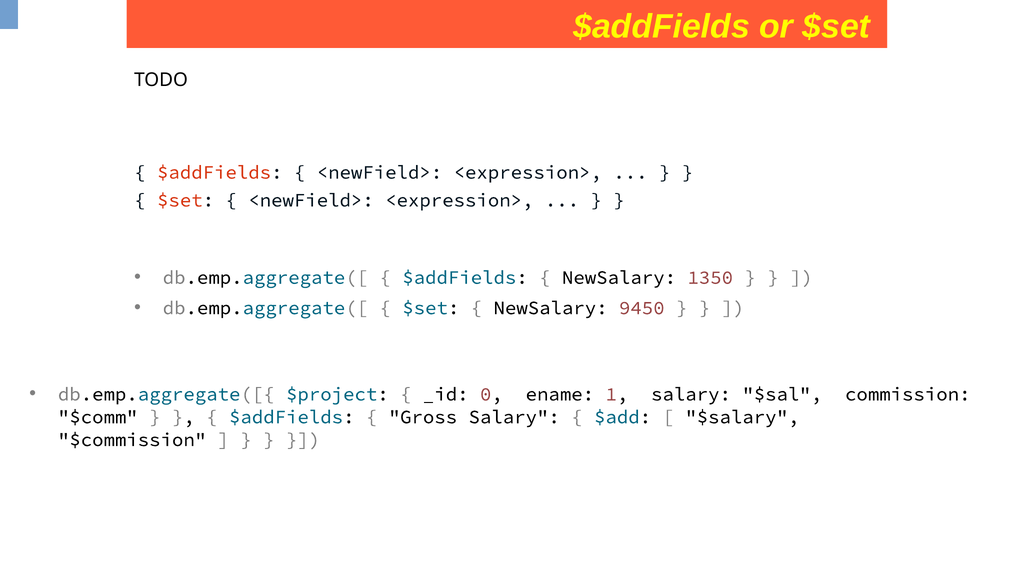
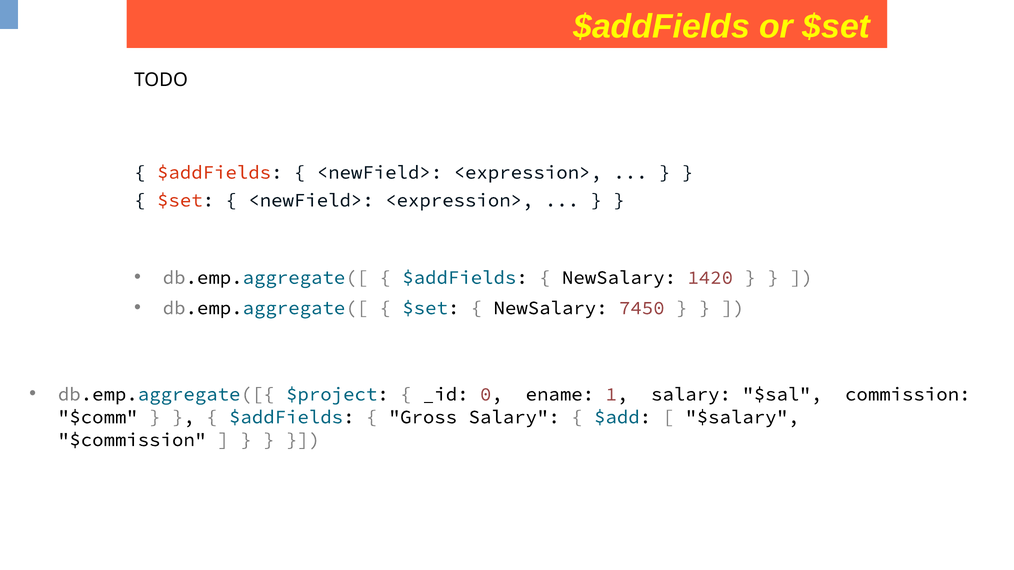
1350: 1350 -> 1420 (710, 278)
9450: 9450 -> 7450 (642, 308)
